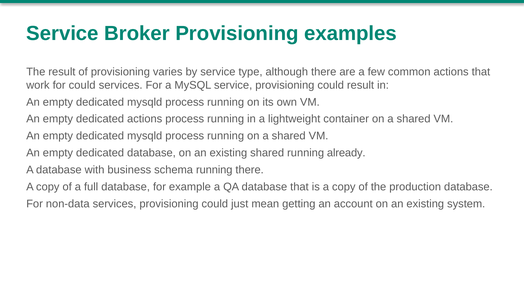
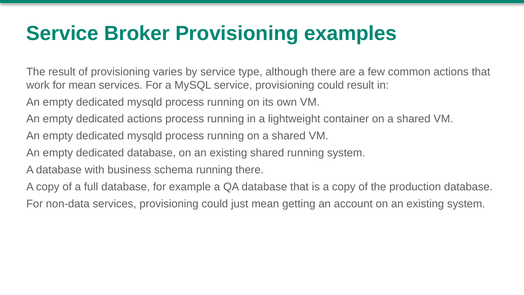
for could: could -> mean (82, 85)
running already: already -> system (346, 153)
